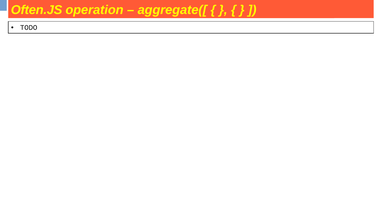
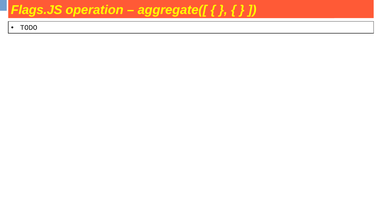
Often.JS: Often.JS -> Flags.JS (37, 10)
